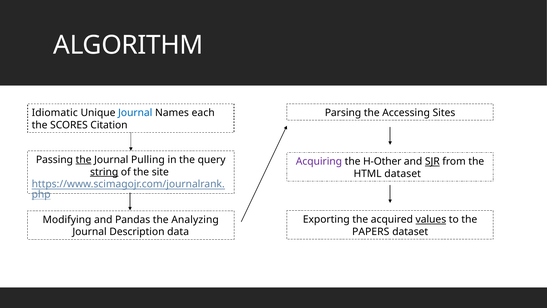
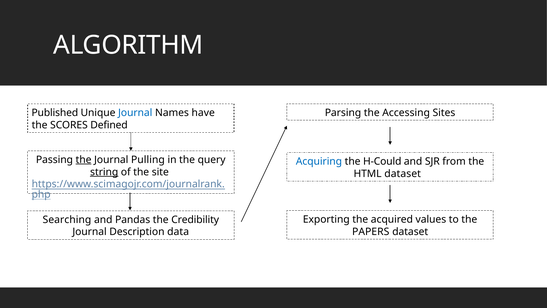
Idiomatic: Idiomatic -> Published (55, 113)
each: each -> have (203, 113)
Citation: Citation -> Defined (109, 125)
Acquiring colour: purple -> blue (319, 161)
H-Other: H-Other -> H-Could (382, 161)
SJR underline: present -> none (432, 161)
values underline: present -> none (431, 219)
Modifying: Modifying -> Searching (67, 219)
Analyzing: Analyzing -> Credibility (195, 219)
